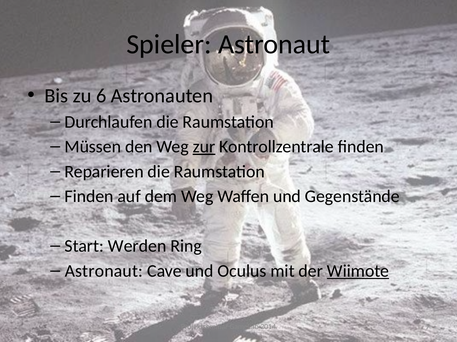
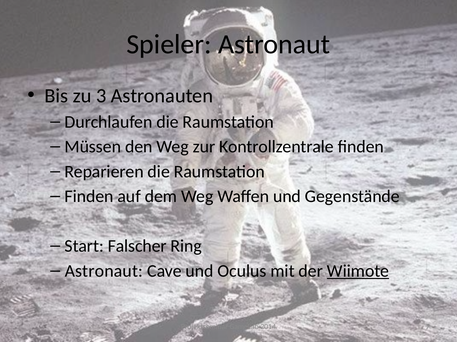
6: 6 -> 3 (101, 96)
zur underline: present -> none (204, 147)
Werden: Werden -> Falscher (137, 247)
